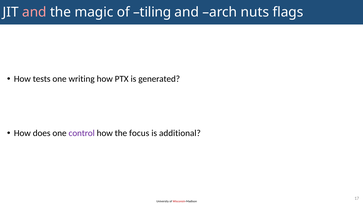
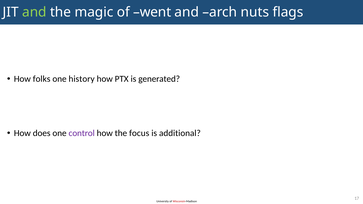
and colour: pink -> light green (34, 12)
tiling: tiling -> went (152, 12)
tests: tests -> folks (42, 79)
writing: writing -> history (82, 79)
